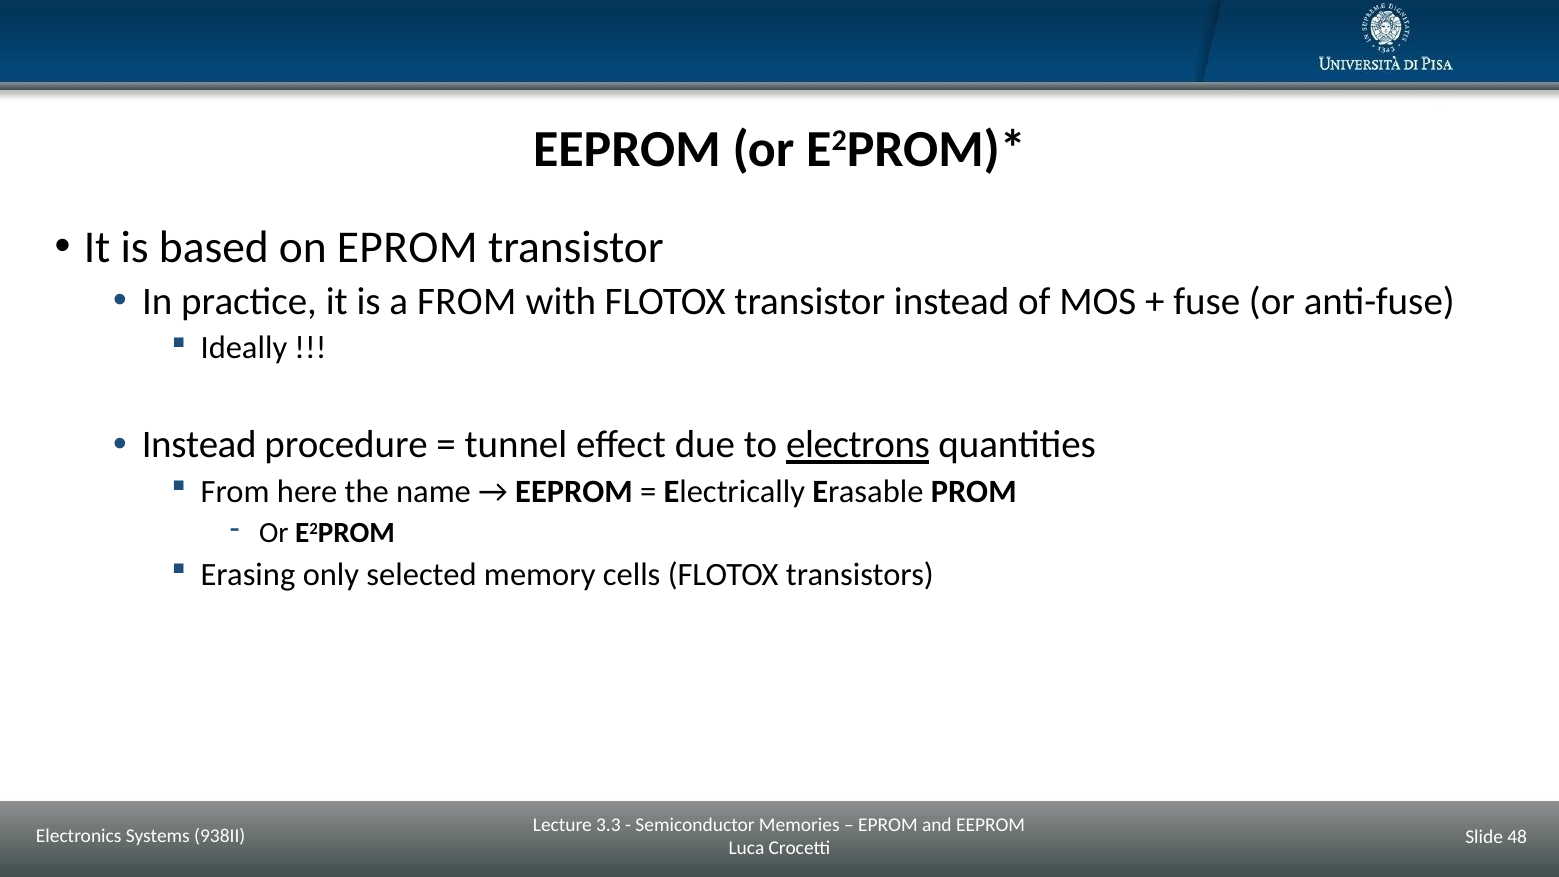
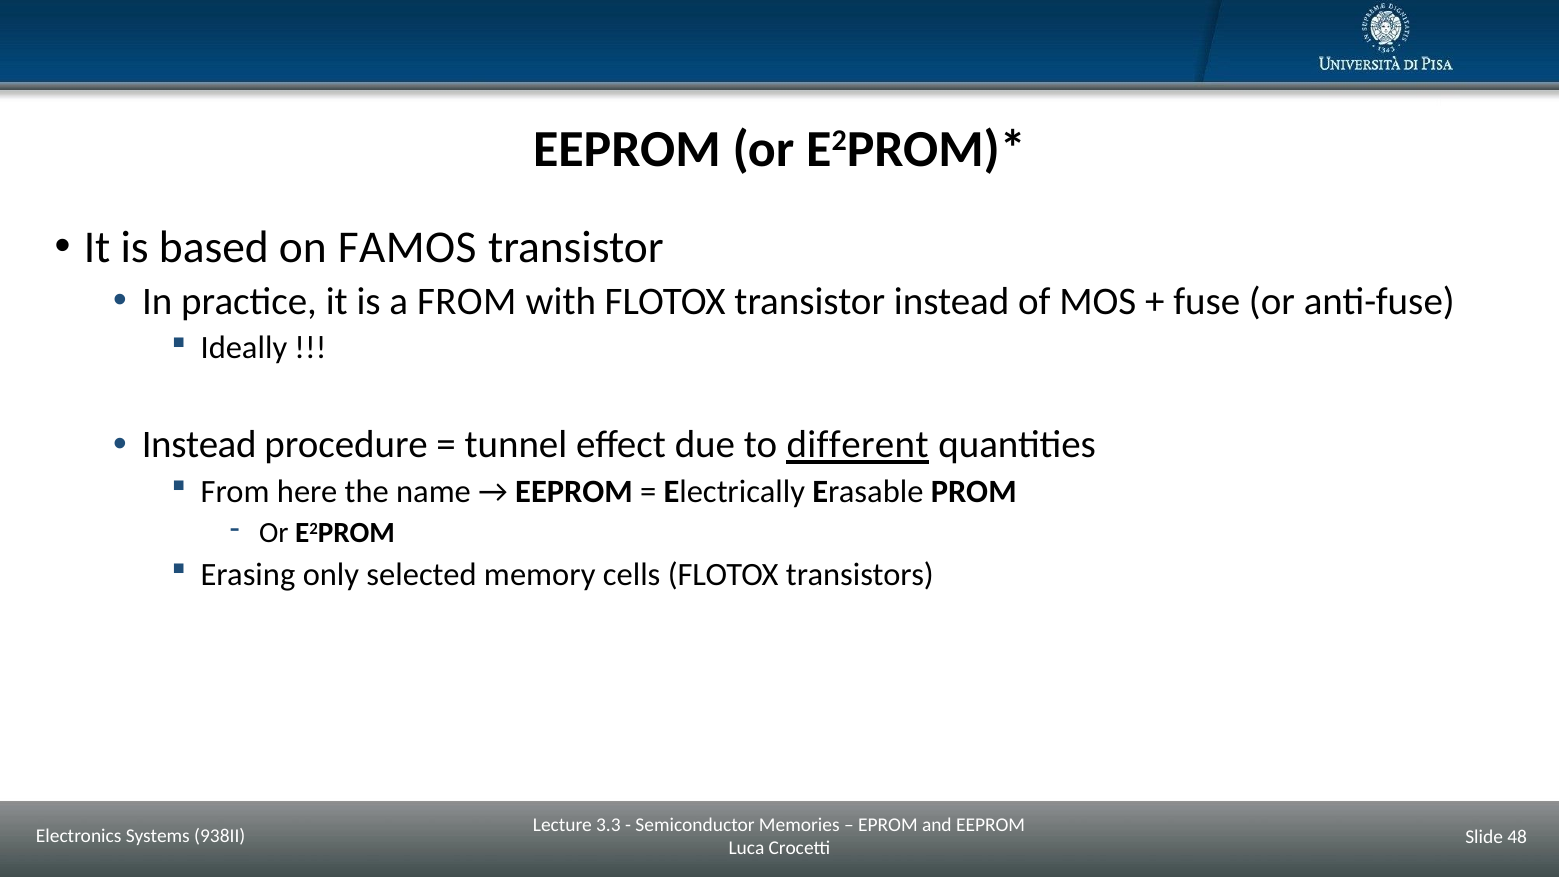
on EPROM: EPROM -> FAMOS (407, 248)
electrons: electrons -> different (858, 445)
